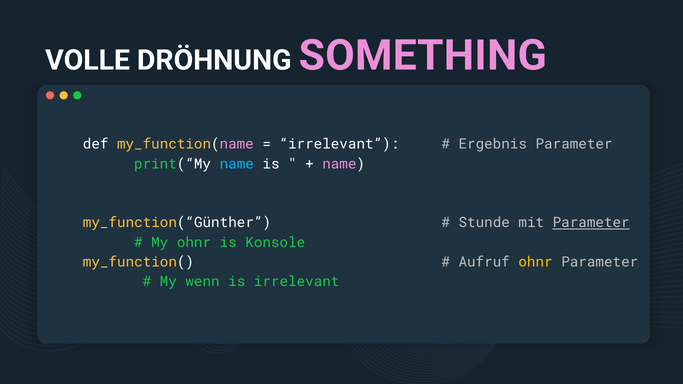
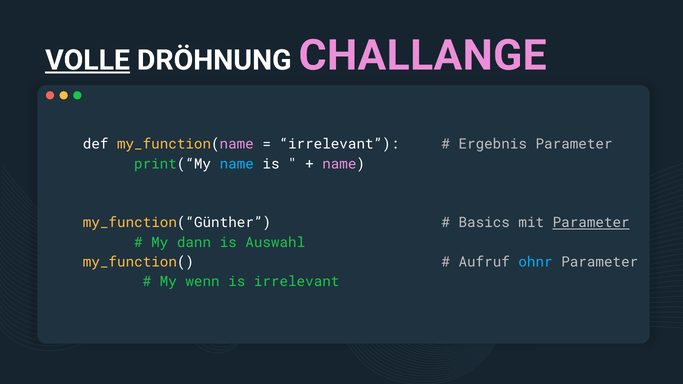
VOLLE underline: none -> present (88, 60)
SOMETHING: SOMETHING -> CHALLANGE (423, 56)
Stunde: Stunde -> Basics (484, 223)
My ohnr: ohnr -> dann (194, 243)
Konsole: Konsole -> Auswahl (275, 243)
ohnr colour: yellow -> light blue (536, 262)
